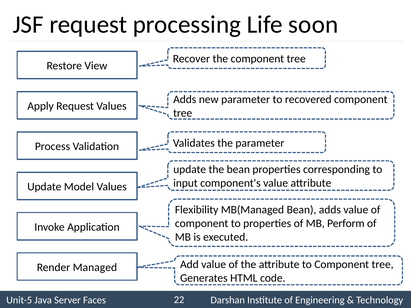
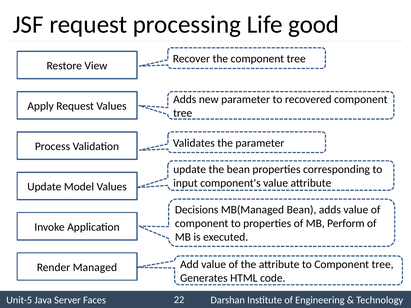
soon: soon -> good (314, 25)
Flexibility: Flexibility -> Decisions (197, 210)
